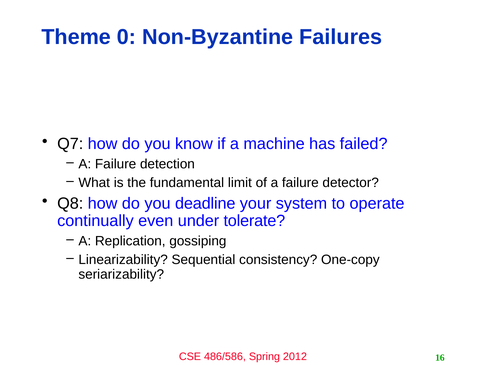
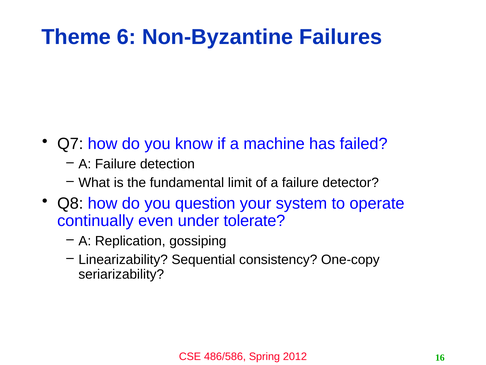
0: 0 -> 6 (127, 37)
deadline: deadline -> question (205, 203)
